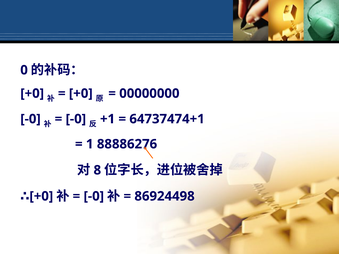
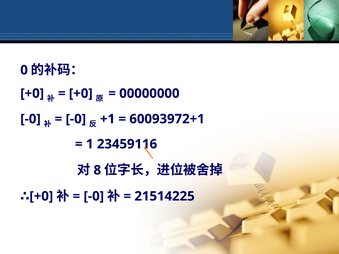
64737474+1: 64737474+1 -> 60093972+1 (167, 119)
88886276: 88886276 -> 23459116 (127, 144)
86924498: 86924498 -> 21514225 (165, 196)
